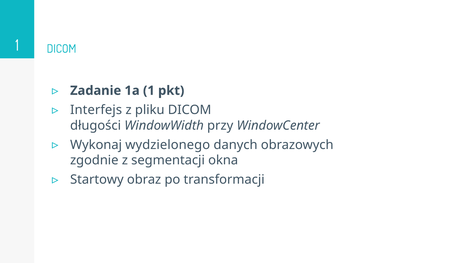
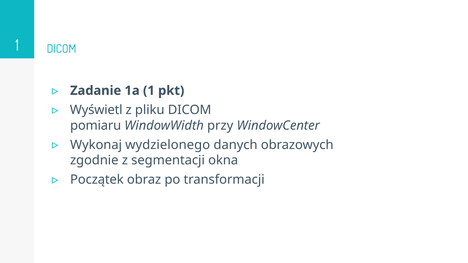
Interfejs: Interfejs -> Wyświetl (96, 110)
długości: długości -> pomiaru (96, 126)
Startowy: Startowy -> Początek (97, 180)
